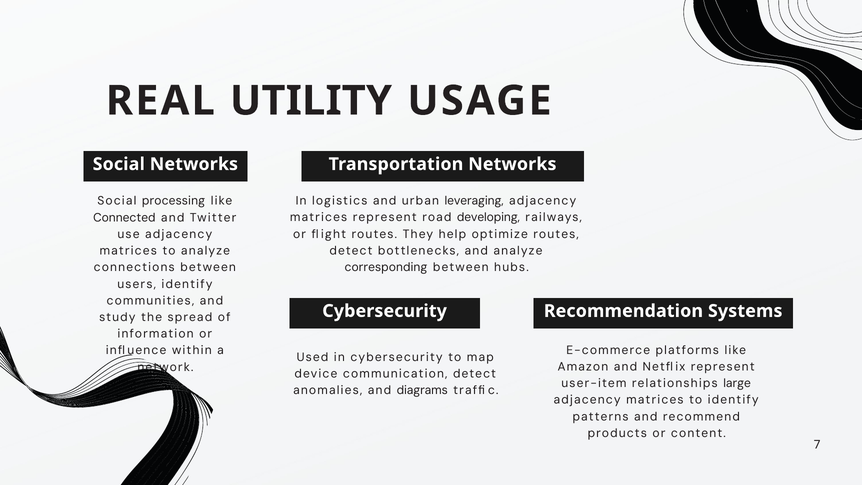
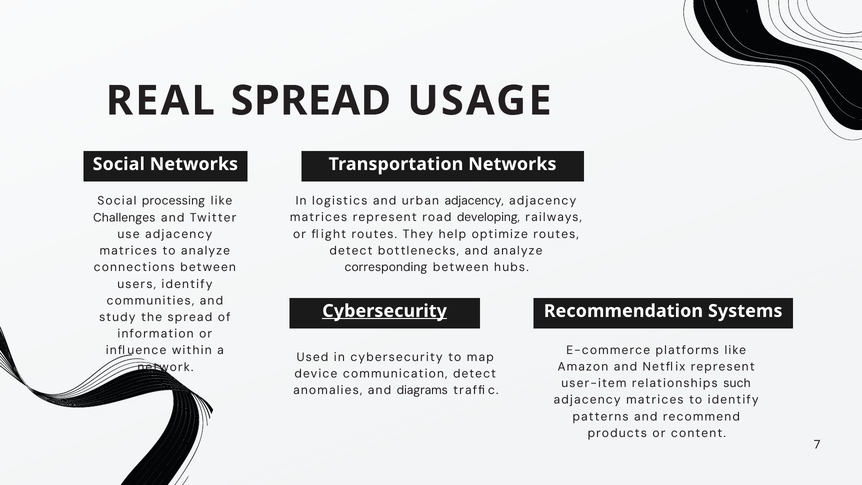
REAL UTILITY: UTILITY -> SPREAD (311, 101)
urban leveraging: leveraging -> adjacency (474, 201)
Connected: Connected -> Challenges (124, 218)
Cybersecurity underline: none -> present (385, 311)
large: large -> such (737, 383)
